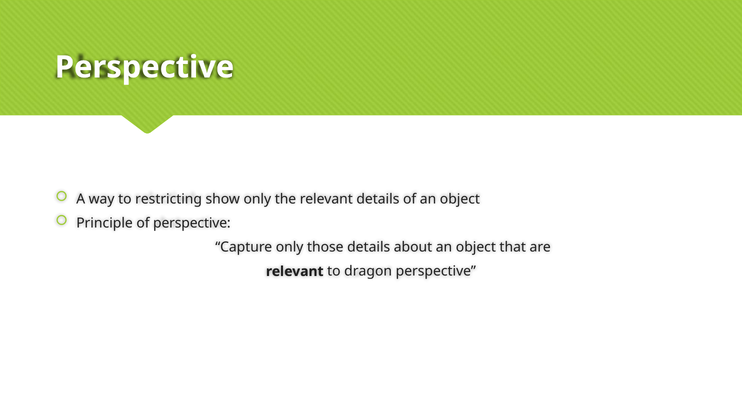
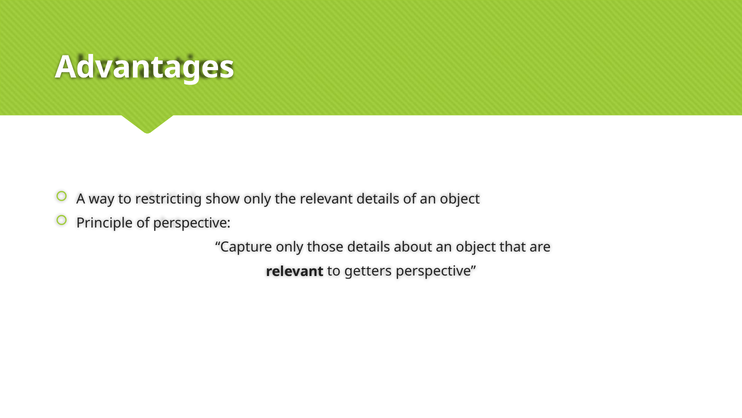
Perspective: Perspective -> Advantages (145, 67)
dragon: dragon -> getters (368, 271)
